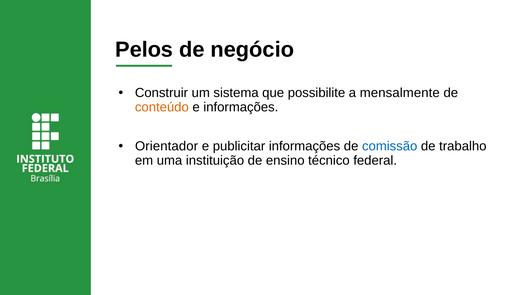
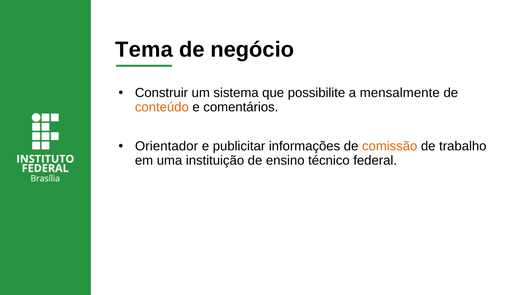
Pelos: Pelos -> Tema (144, 50)
e informações: informações -> comentários (241, 107)
comissão colour: blue -> orange (390, 146)
